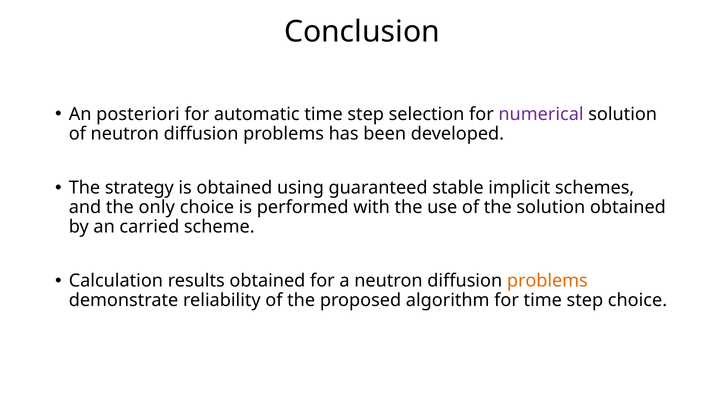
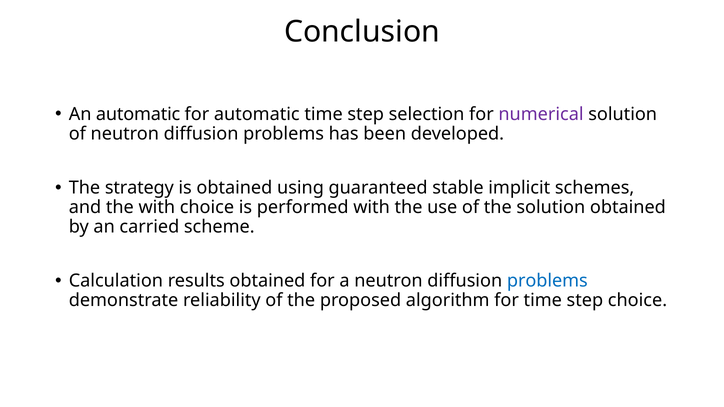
An posteriori: posteriori -> automatic (138, 114)
the only: only -> with (157, 207)
problems colour: orange -> blue (547, 281)
